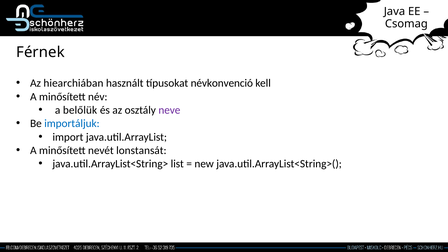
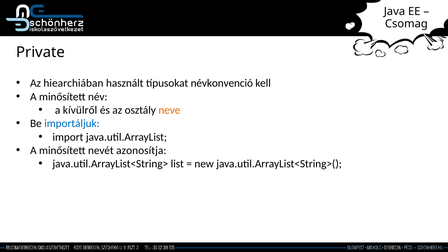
Férnek: Férnek -> Private (41, 52)
belőlük: belőlük -> kívülről (80, 110)
neve colour: purple -> orange (169, 110)
lonstansát: lonstansát -> azonosítja (141, 150)
